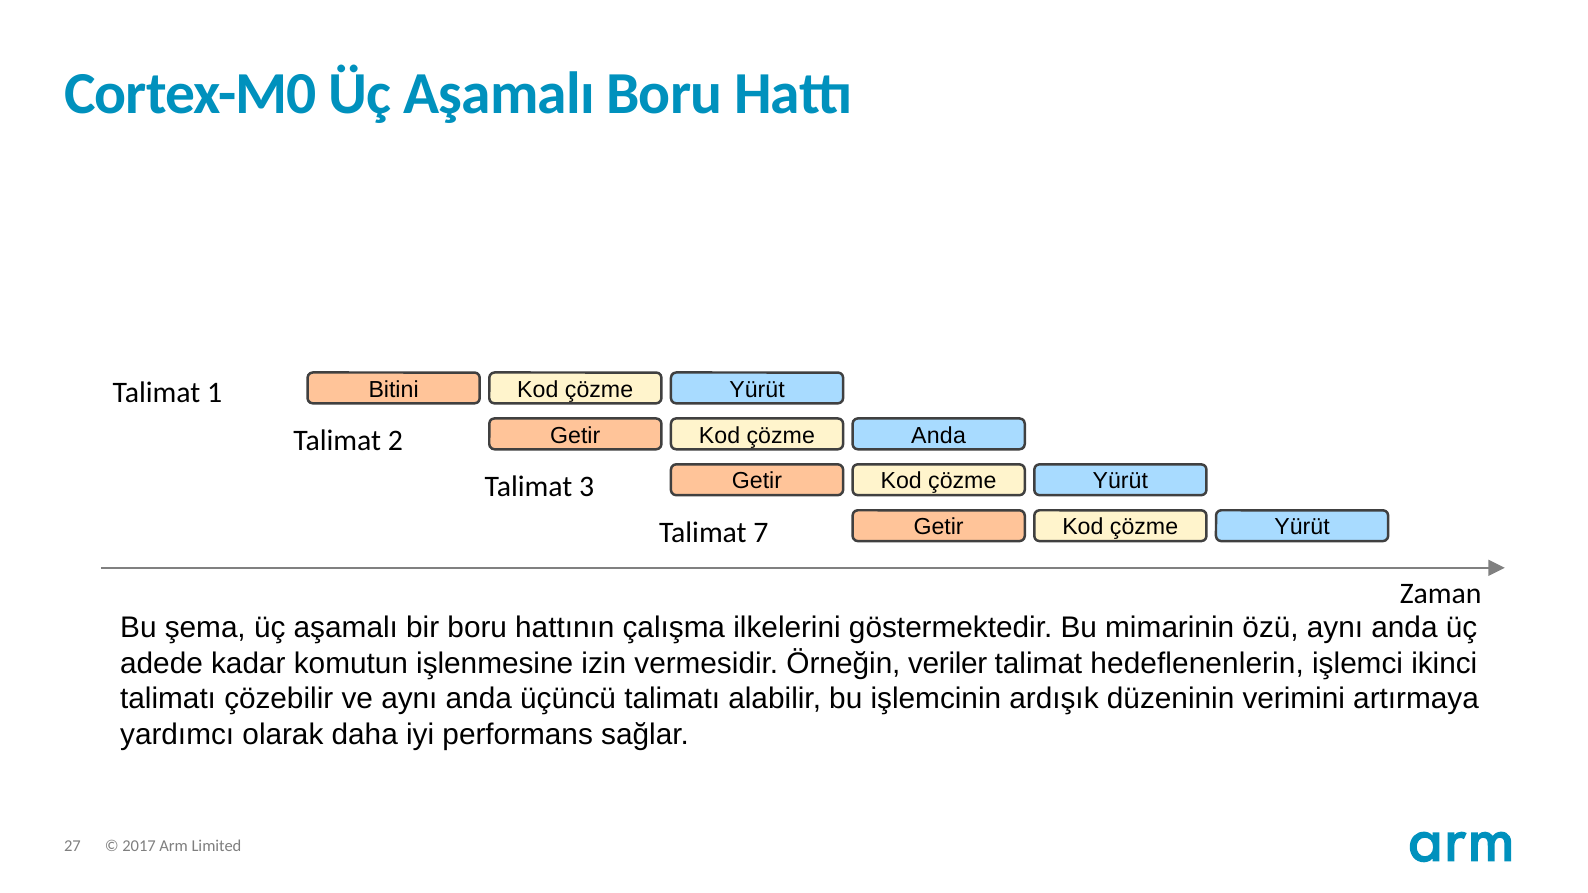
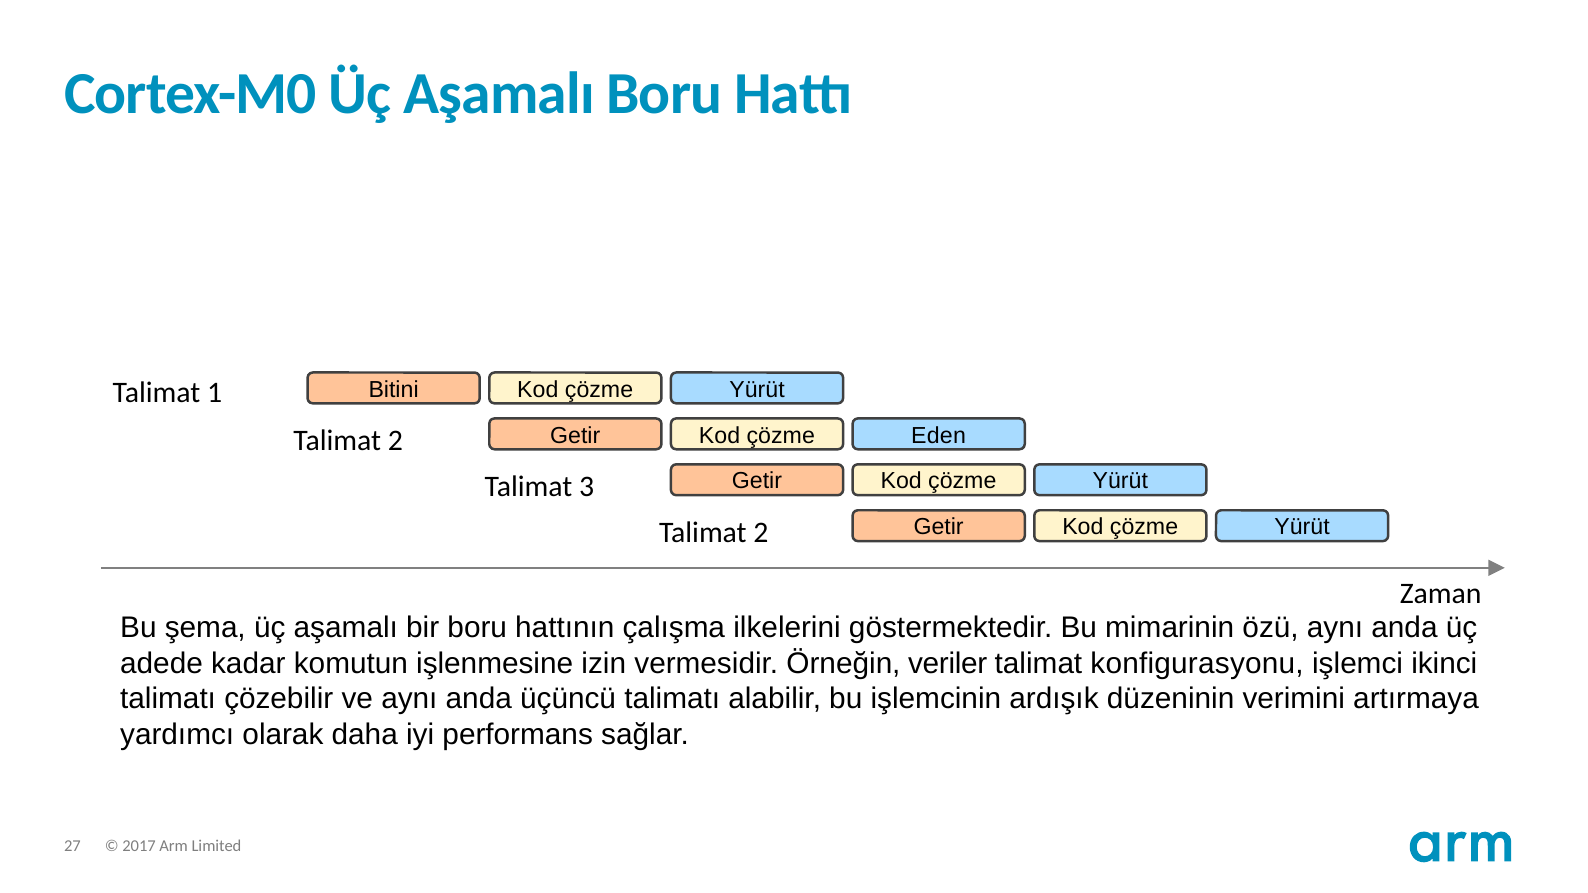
çözme Anda: Anda -> Eden (939, 436)
7: 7 -> 2 (761, 533)
hedeflenenlerin: hedeflenenlerin -> konfigurasyonu (1197, 664)
